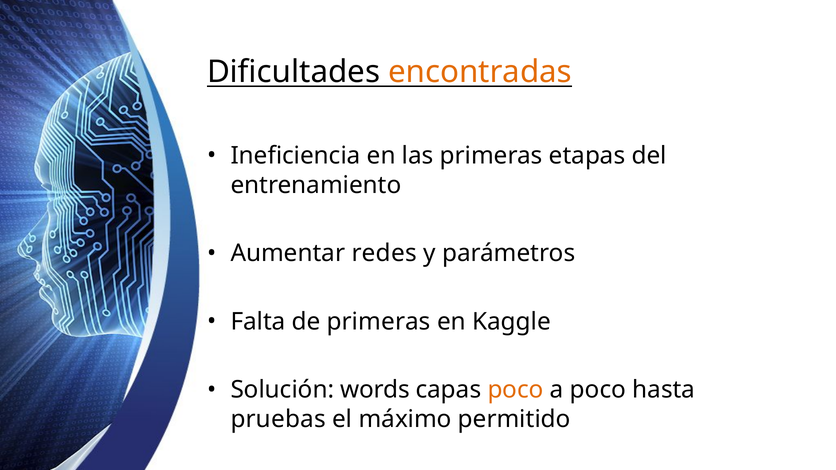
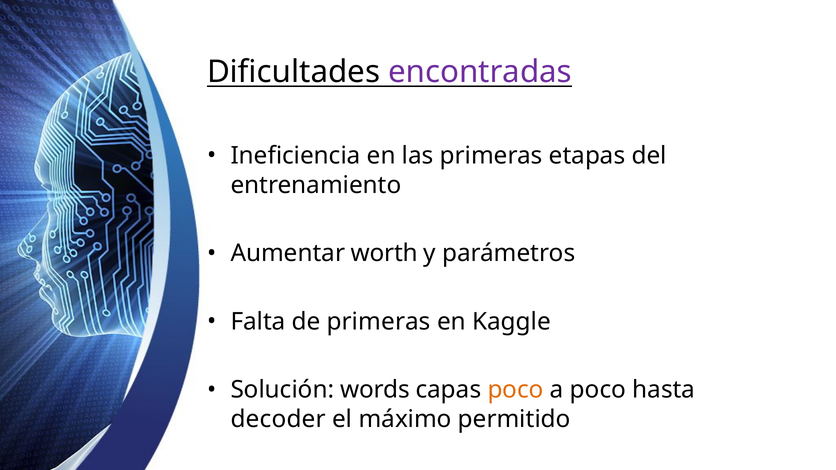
encontradas colour: orange -> purple (480, 72)
redes: redes -> worth (384, 253)
pruebas: pruebas -> decoder (278, 419)
